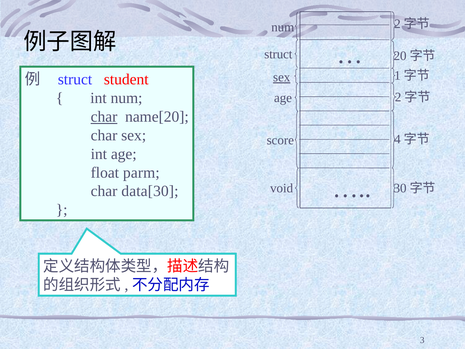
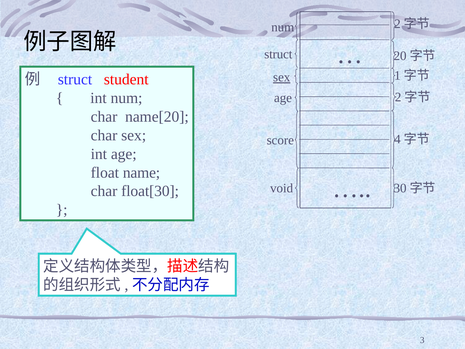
char underline: present -> none (104, 117)
parm: parm -> name (141, 172)
data[30: data[30 -> float[30 (150, 191)
